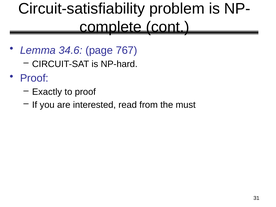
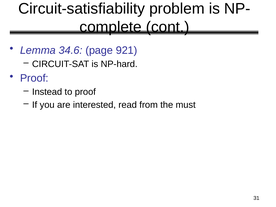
767: 767 -> 921 (127, 50)
Exactly: Exactly -> Instead (47, 92)
